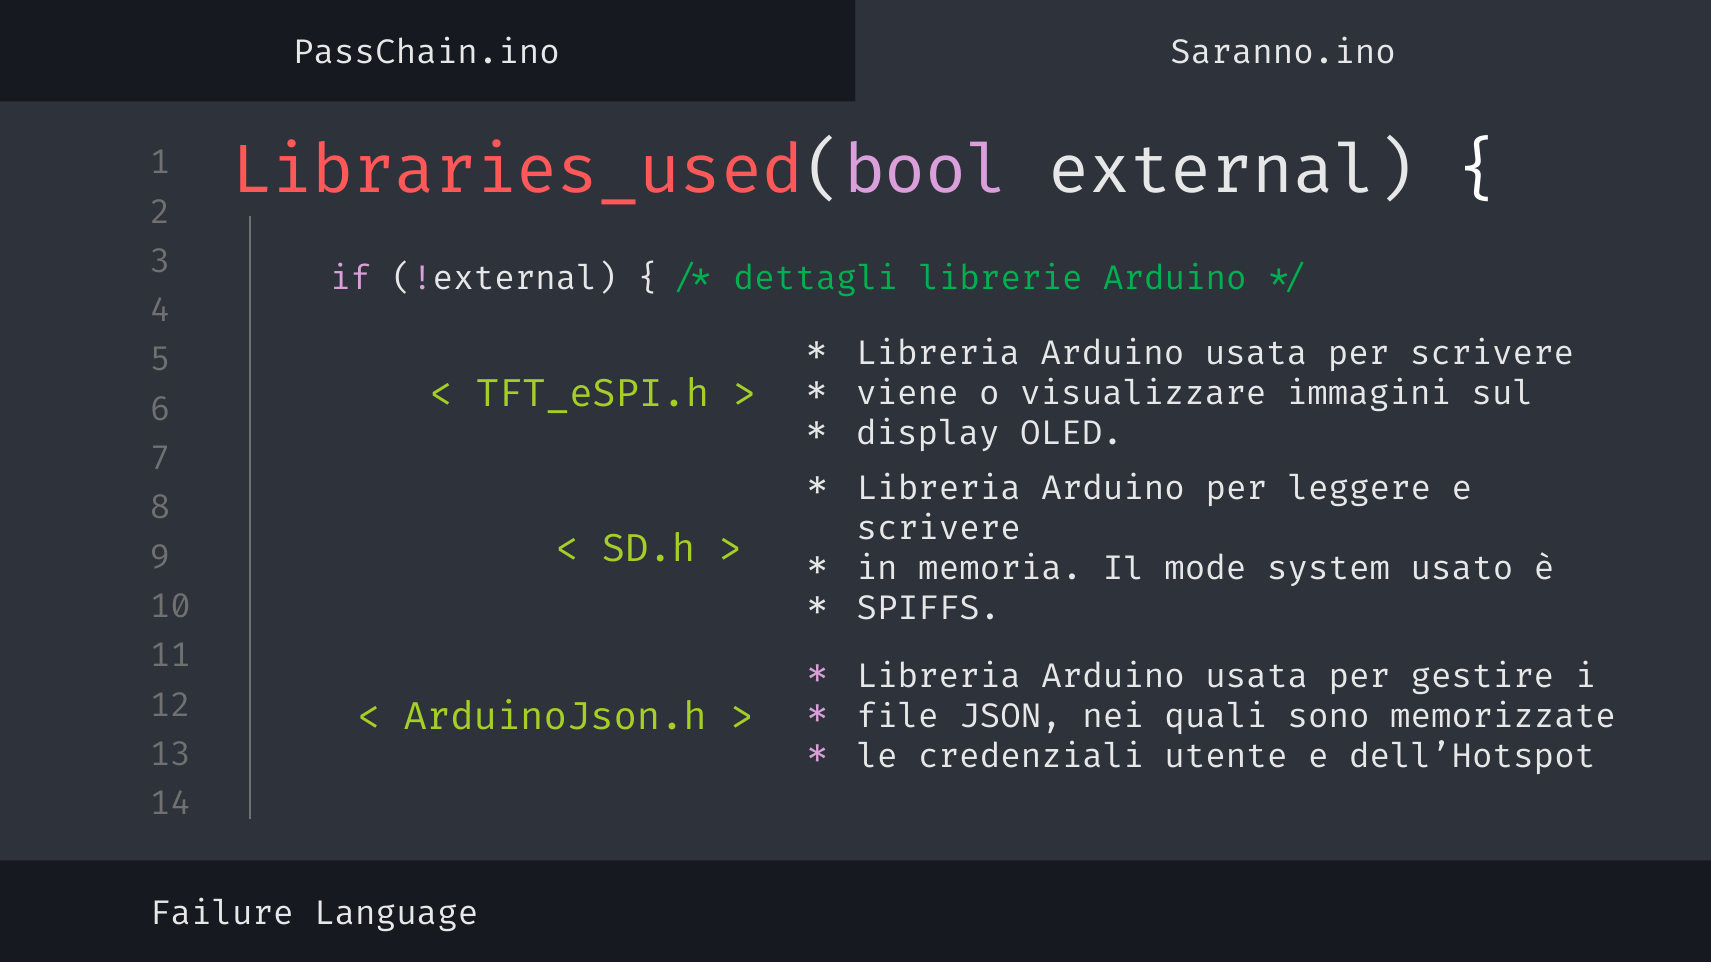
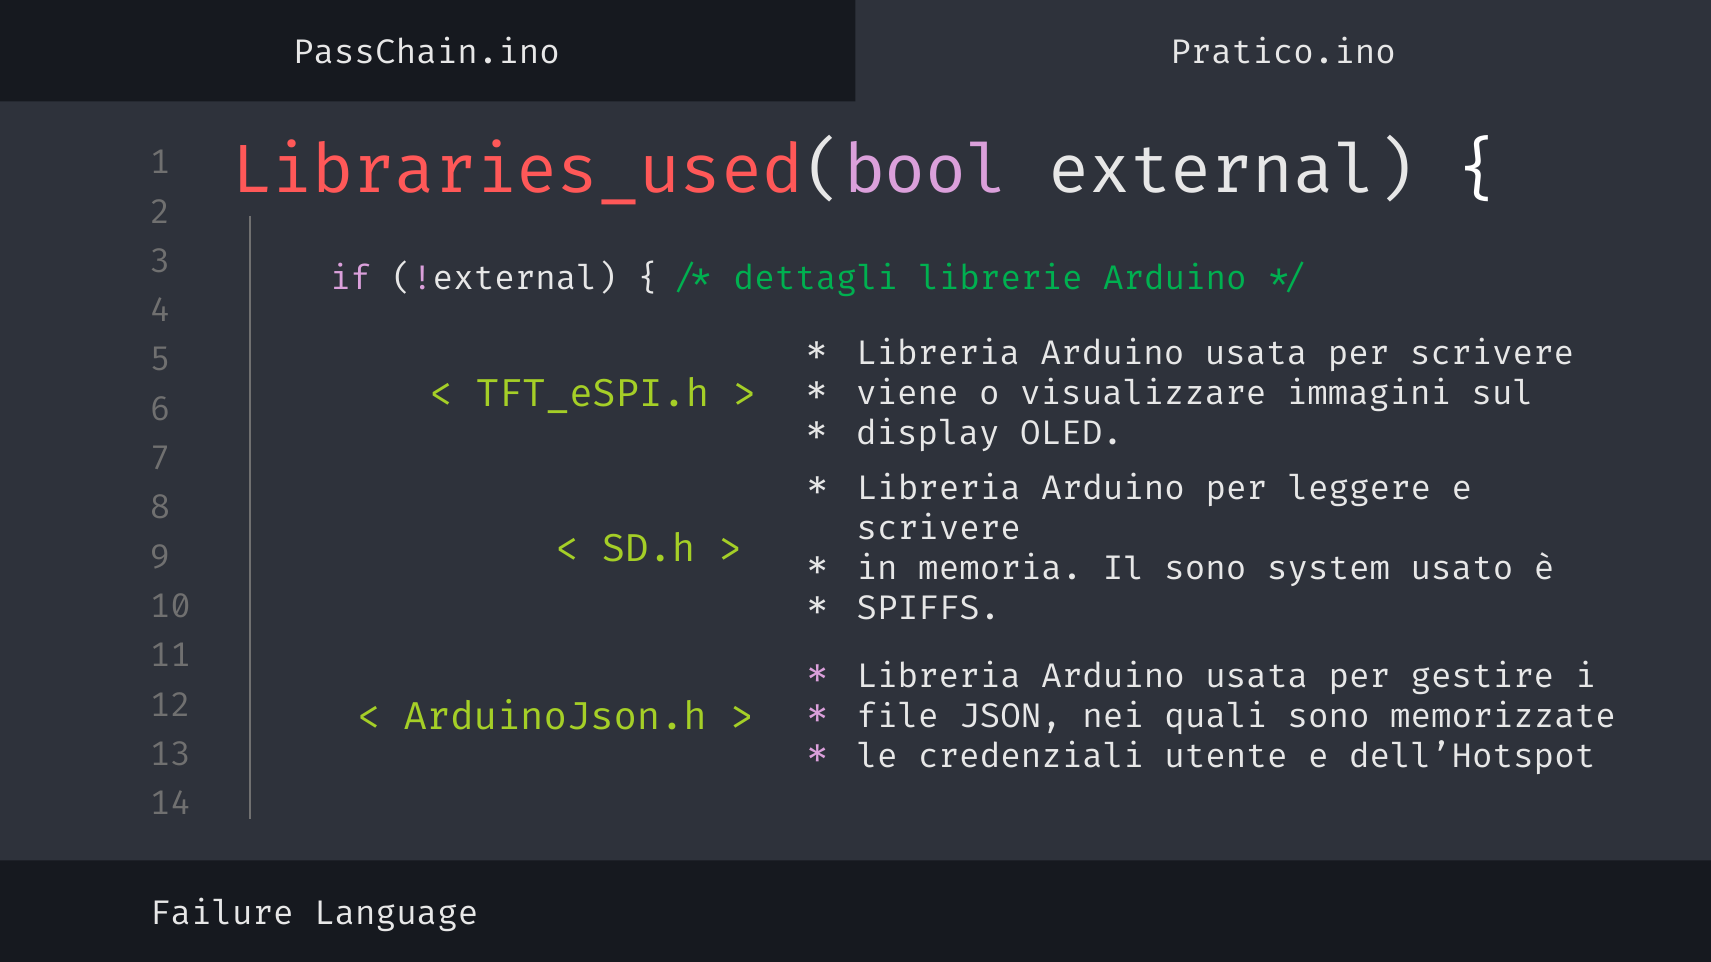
Saranno.ino: Saranno.ino -> Pratico.ino (1283, 53)
Il mode: mode -> sono (1205, 569)
